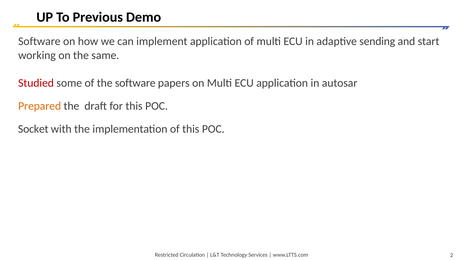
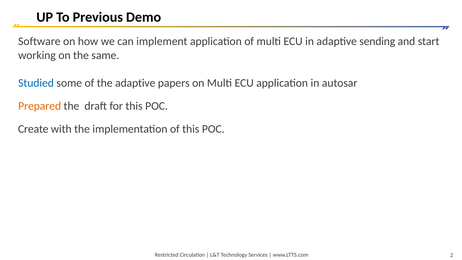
Studied colour: red -> blue (36, 83)
the software: software -> adaptive (135, 83)
Socket: Socket -> Create (33, 129)
